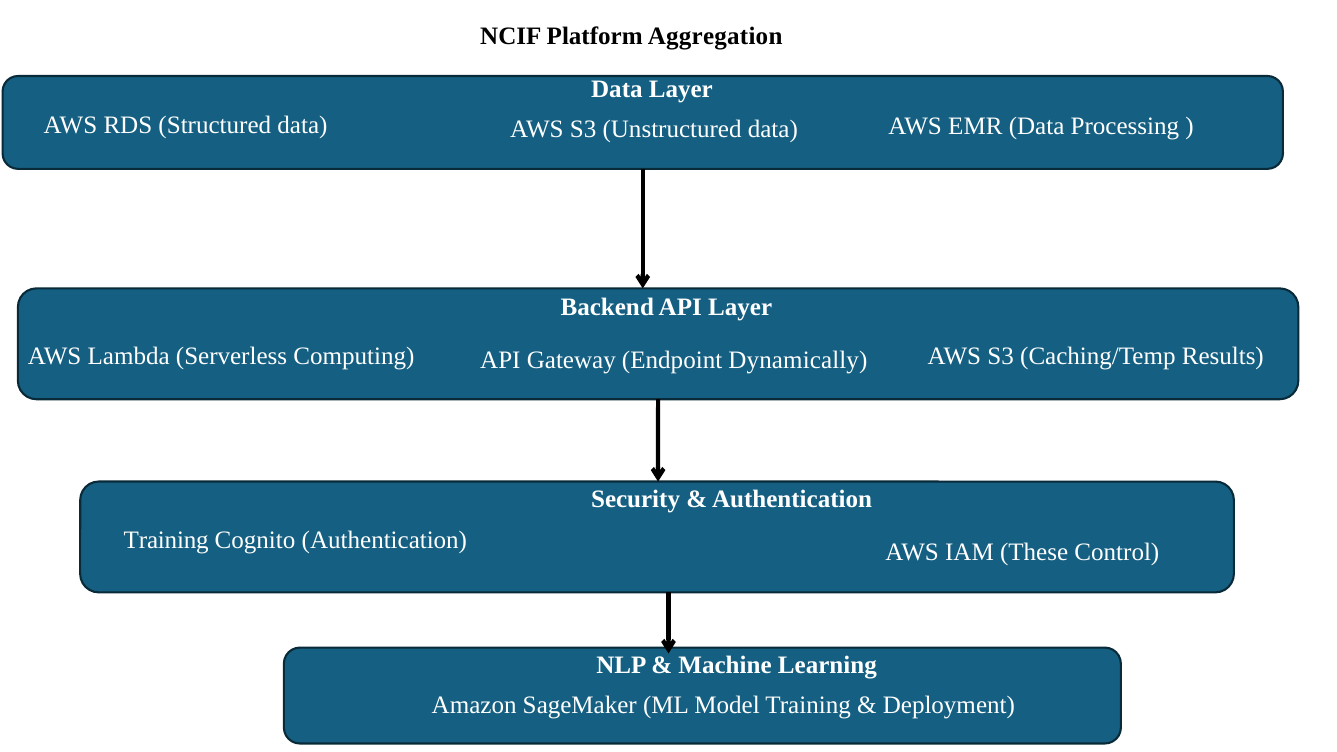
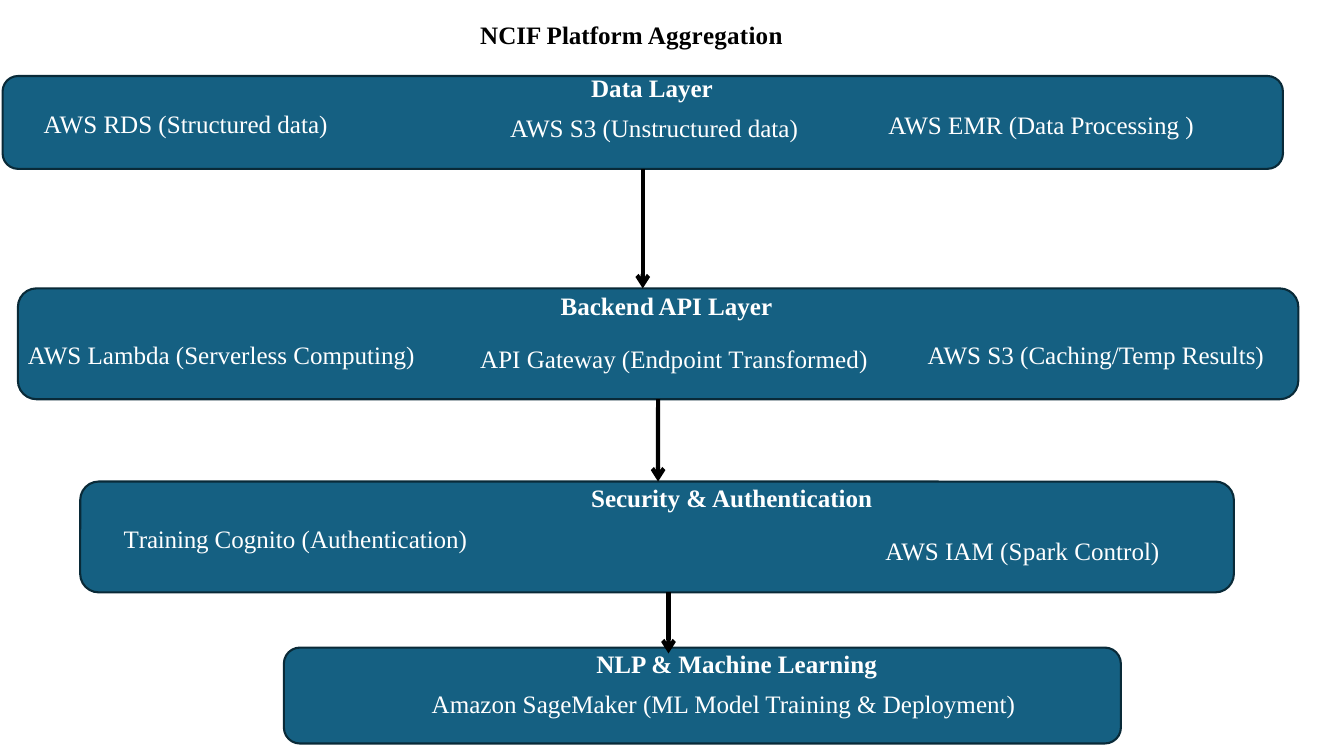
Dynamically: Dynamically -> Transformed (798, 360)
These: These -> Spark (1034, 552)
